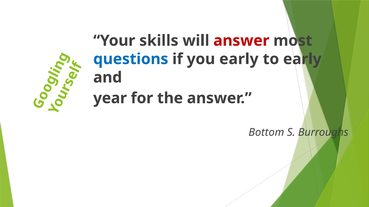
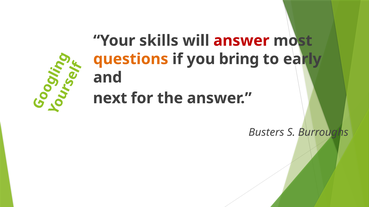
questions colour: blue -> orange (131, 59)
you early: early -> bring (239, 59)
year: year -> next (110, 98)
Bottom: Bottom -> Busters (266, 133)
